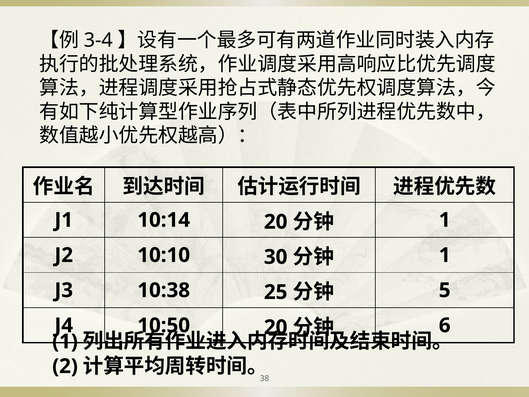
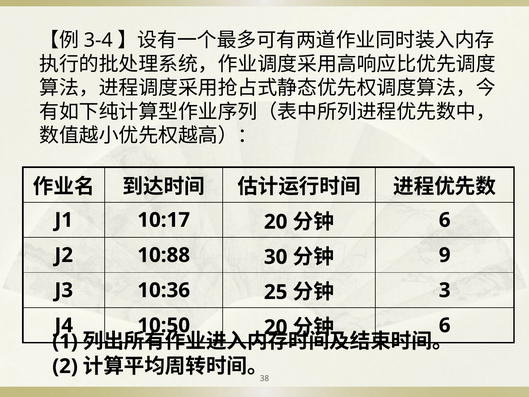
10:14: 10:14 -> 10:17 (164, 220)
1: 1 -> 6 (445, 220)
10:10: 10:10 -> 10:88 (164, 255)
1: 1 -> 9 (445, 255)
10:38: 10:38 -> 10:36 (164, 290)
5: 5 -> 3 (445, 290)
